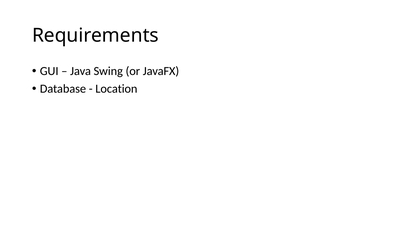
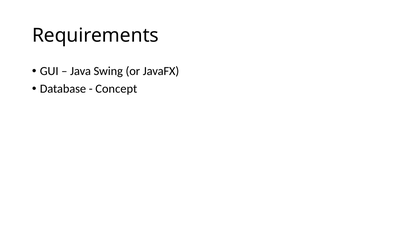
Location: Location -> Concept (116, 89)
